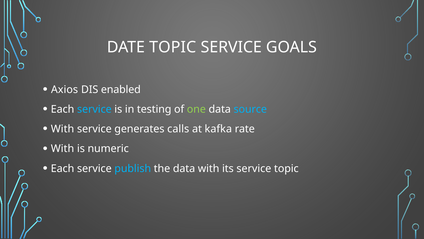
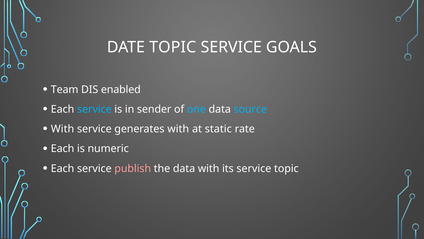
Axios: Axios -> Team (65, 89)
testing: testing -> sender (154, 109)
one colour: light green -> light blue (196, 109)
generates calls: calls -> with (178, 129)
kafka: kafka -> static (218, 129)
With: With -> Each (63, 149)
publish colour: light blue -> pink (133, 168)
